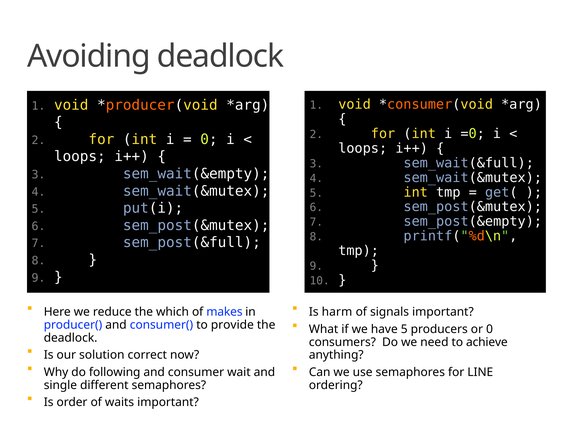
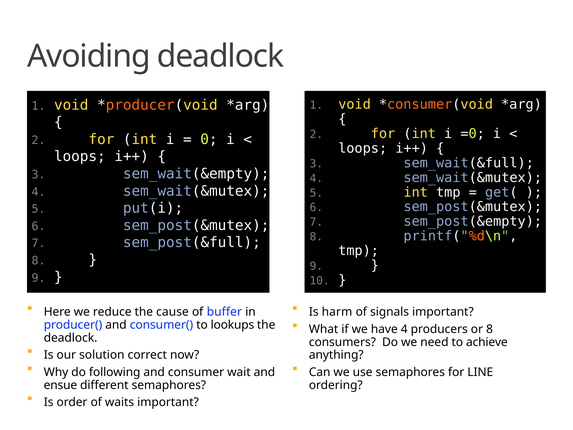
which: which -> cause (172, 312)
makes: makes -> buffer (224, 312)
provide: provide -> lookups (232, 325)
have 5: 5 -> 4 (404, 329)
or 0: 0 -> 8 (490, 329)
single: single -> ensue (60, 385)
